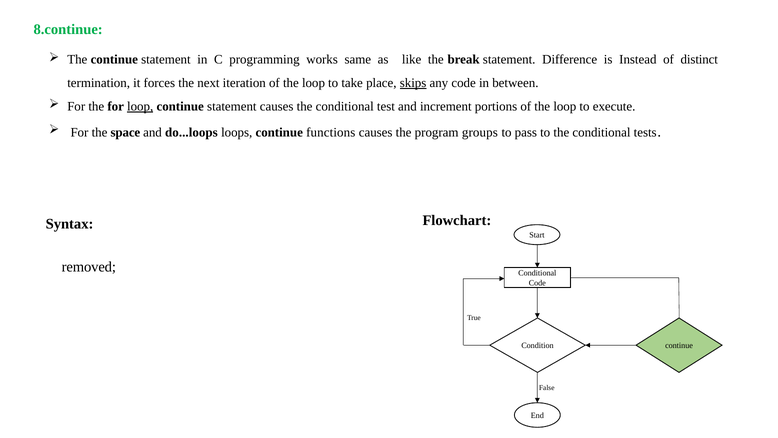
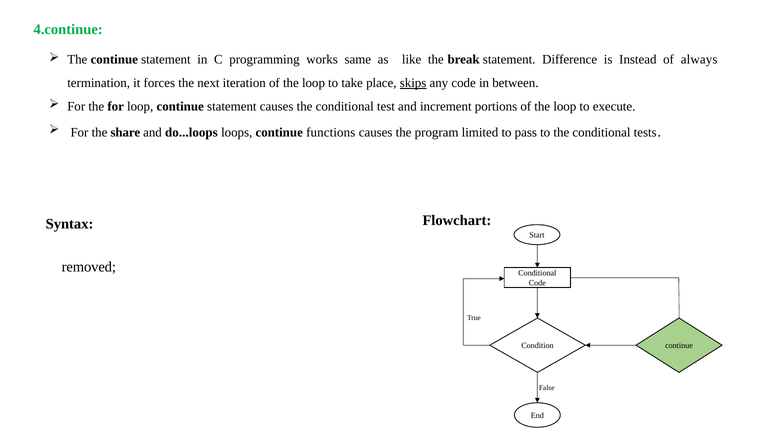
8.continue: 8.continue -> 4.continue (68, 29)
distinct: distinct -> always (699, 60)
loop underline: present -> none (140, 106)
space: space -> share (125, 132)
groups: groups -> limited (480, 132)
